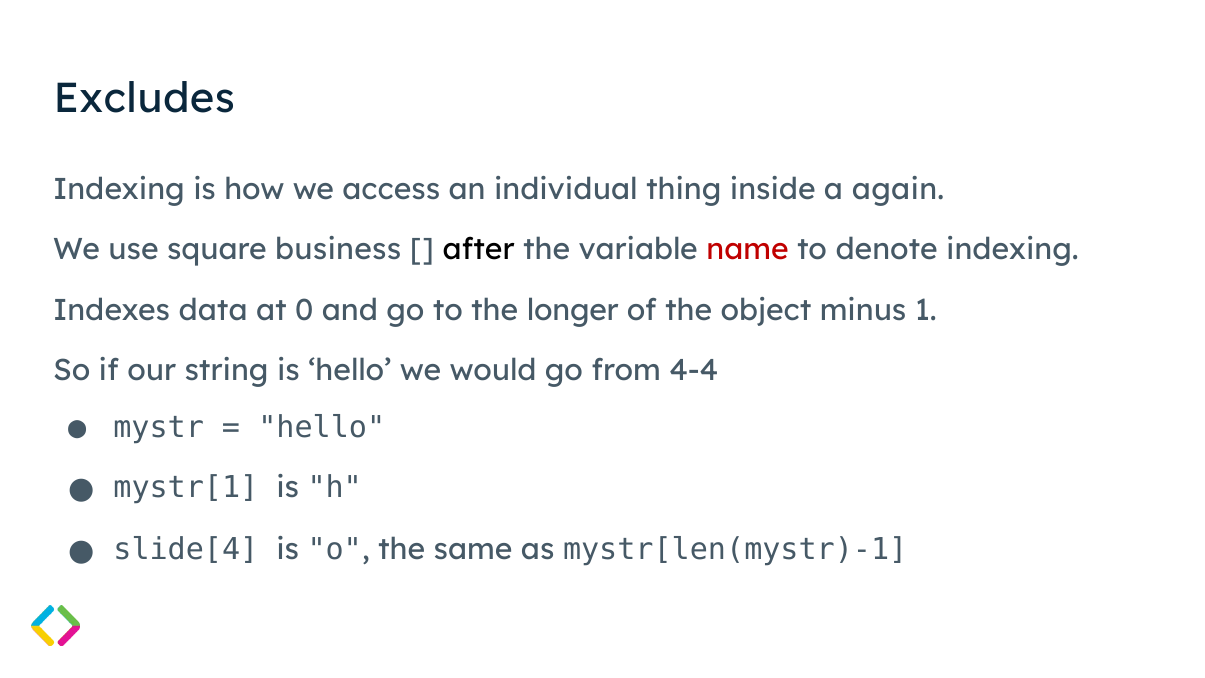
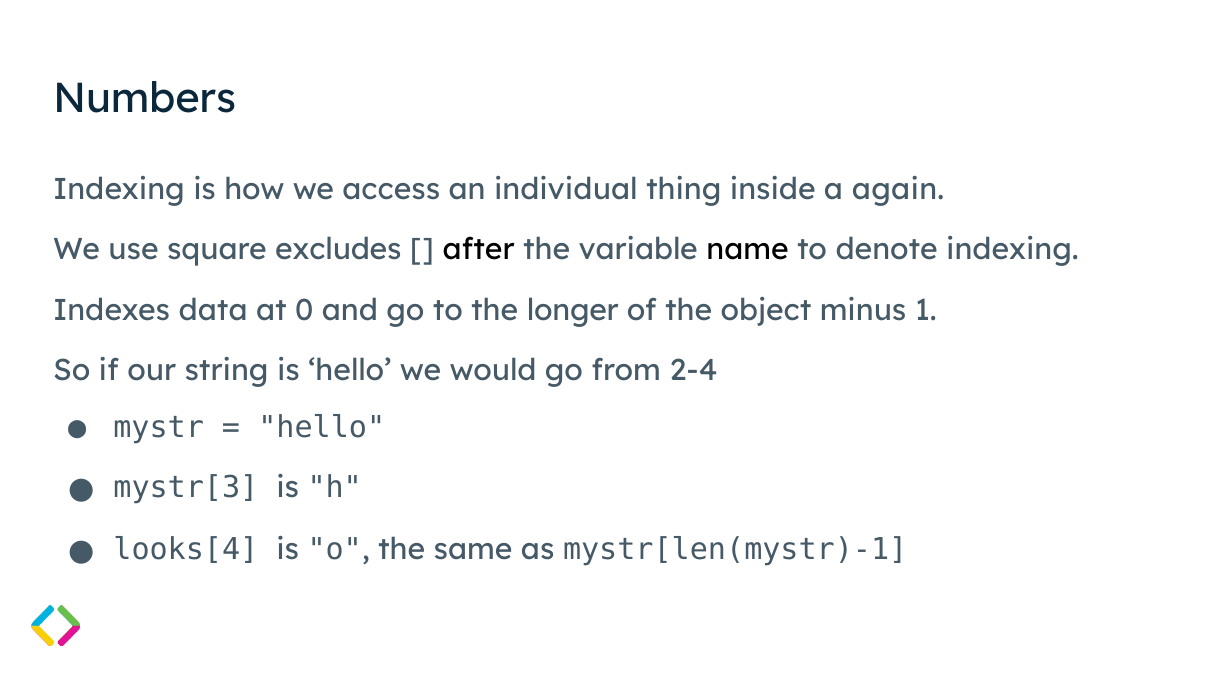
Excludes: Excludes -> Numbers (145, 99)
business: business -> excludes (338, 250)
name colour: red -> black (748, 250)
4-4: 4-4 -> 2-4 (694, 370)
mystr[1: mystr[1 -> mystr[3 (186, 487)
slide[4: slide[4 -> looks[4 (186, 549)
